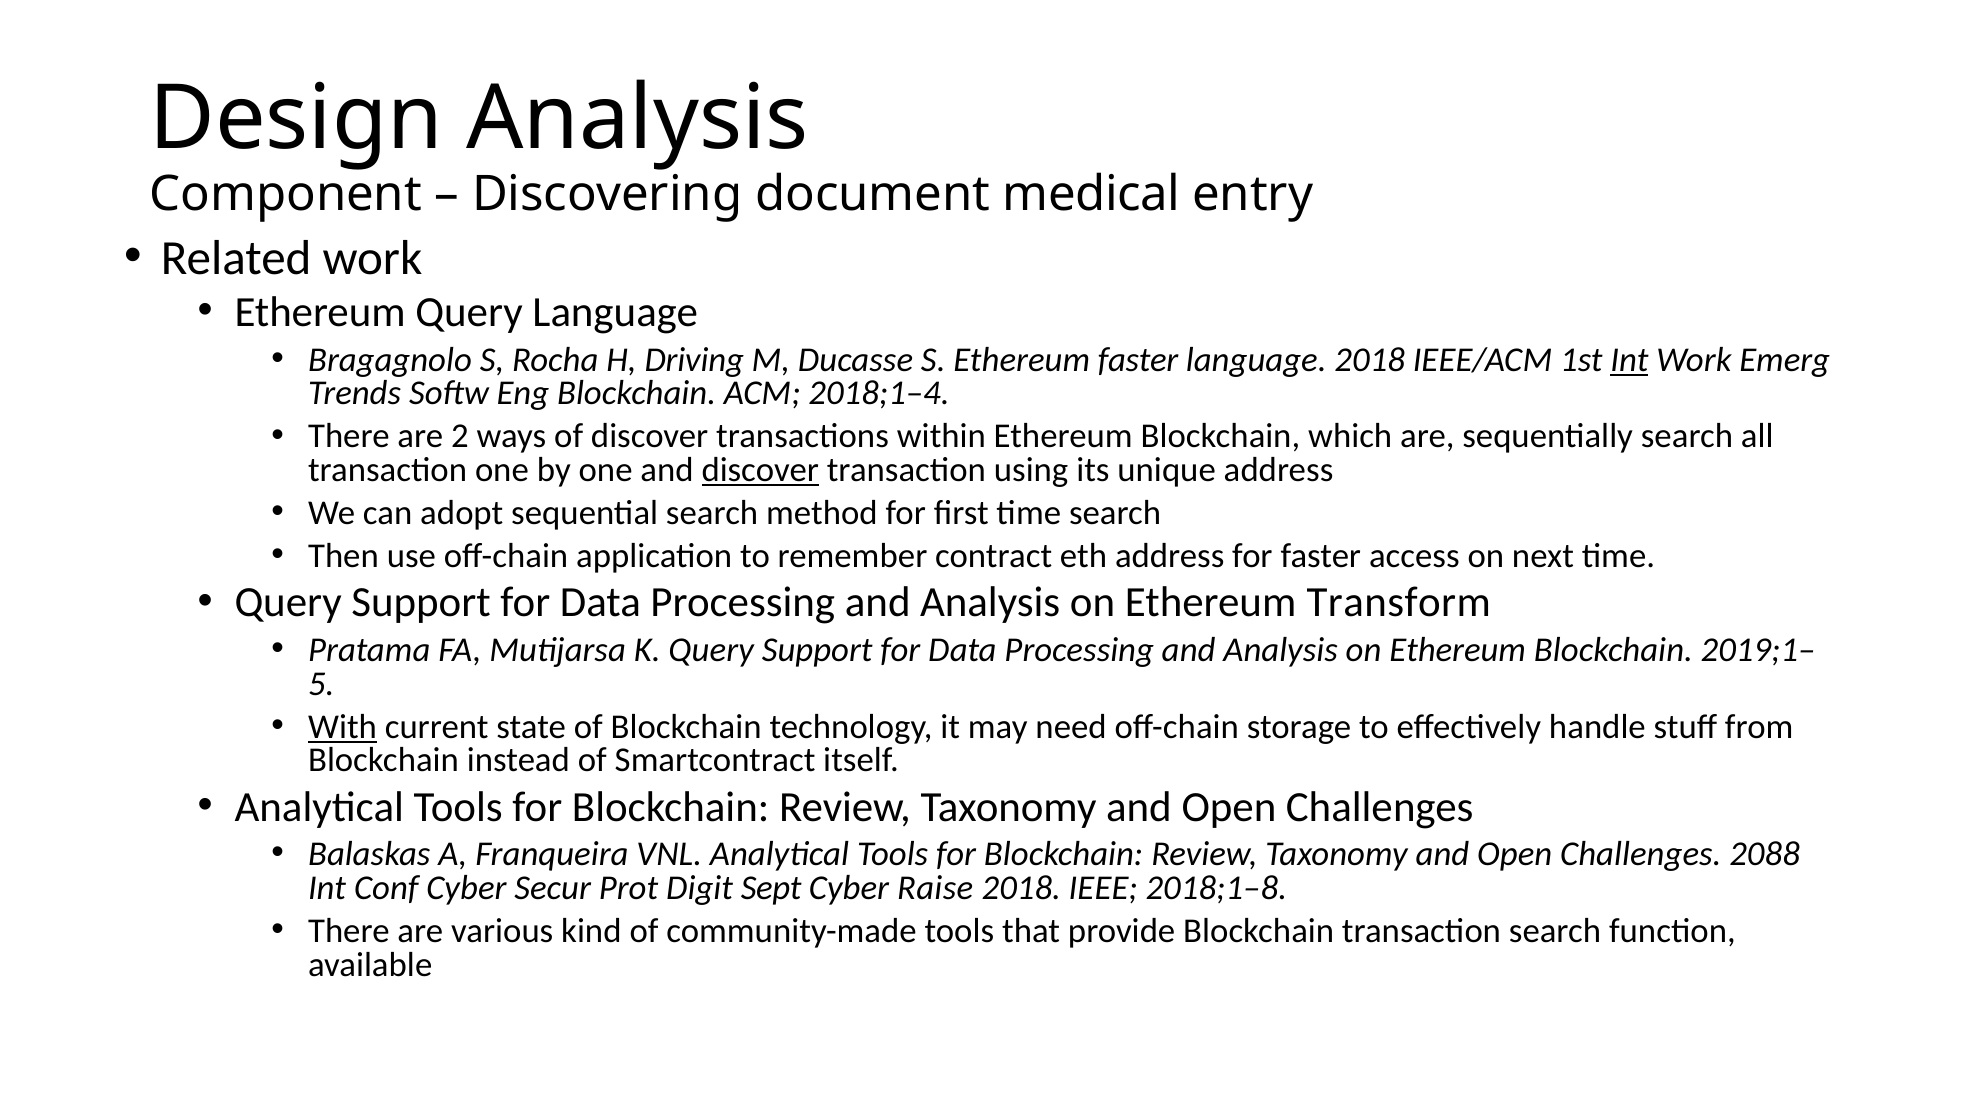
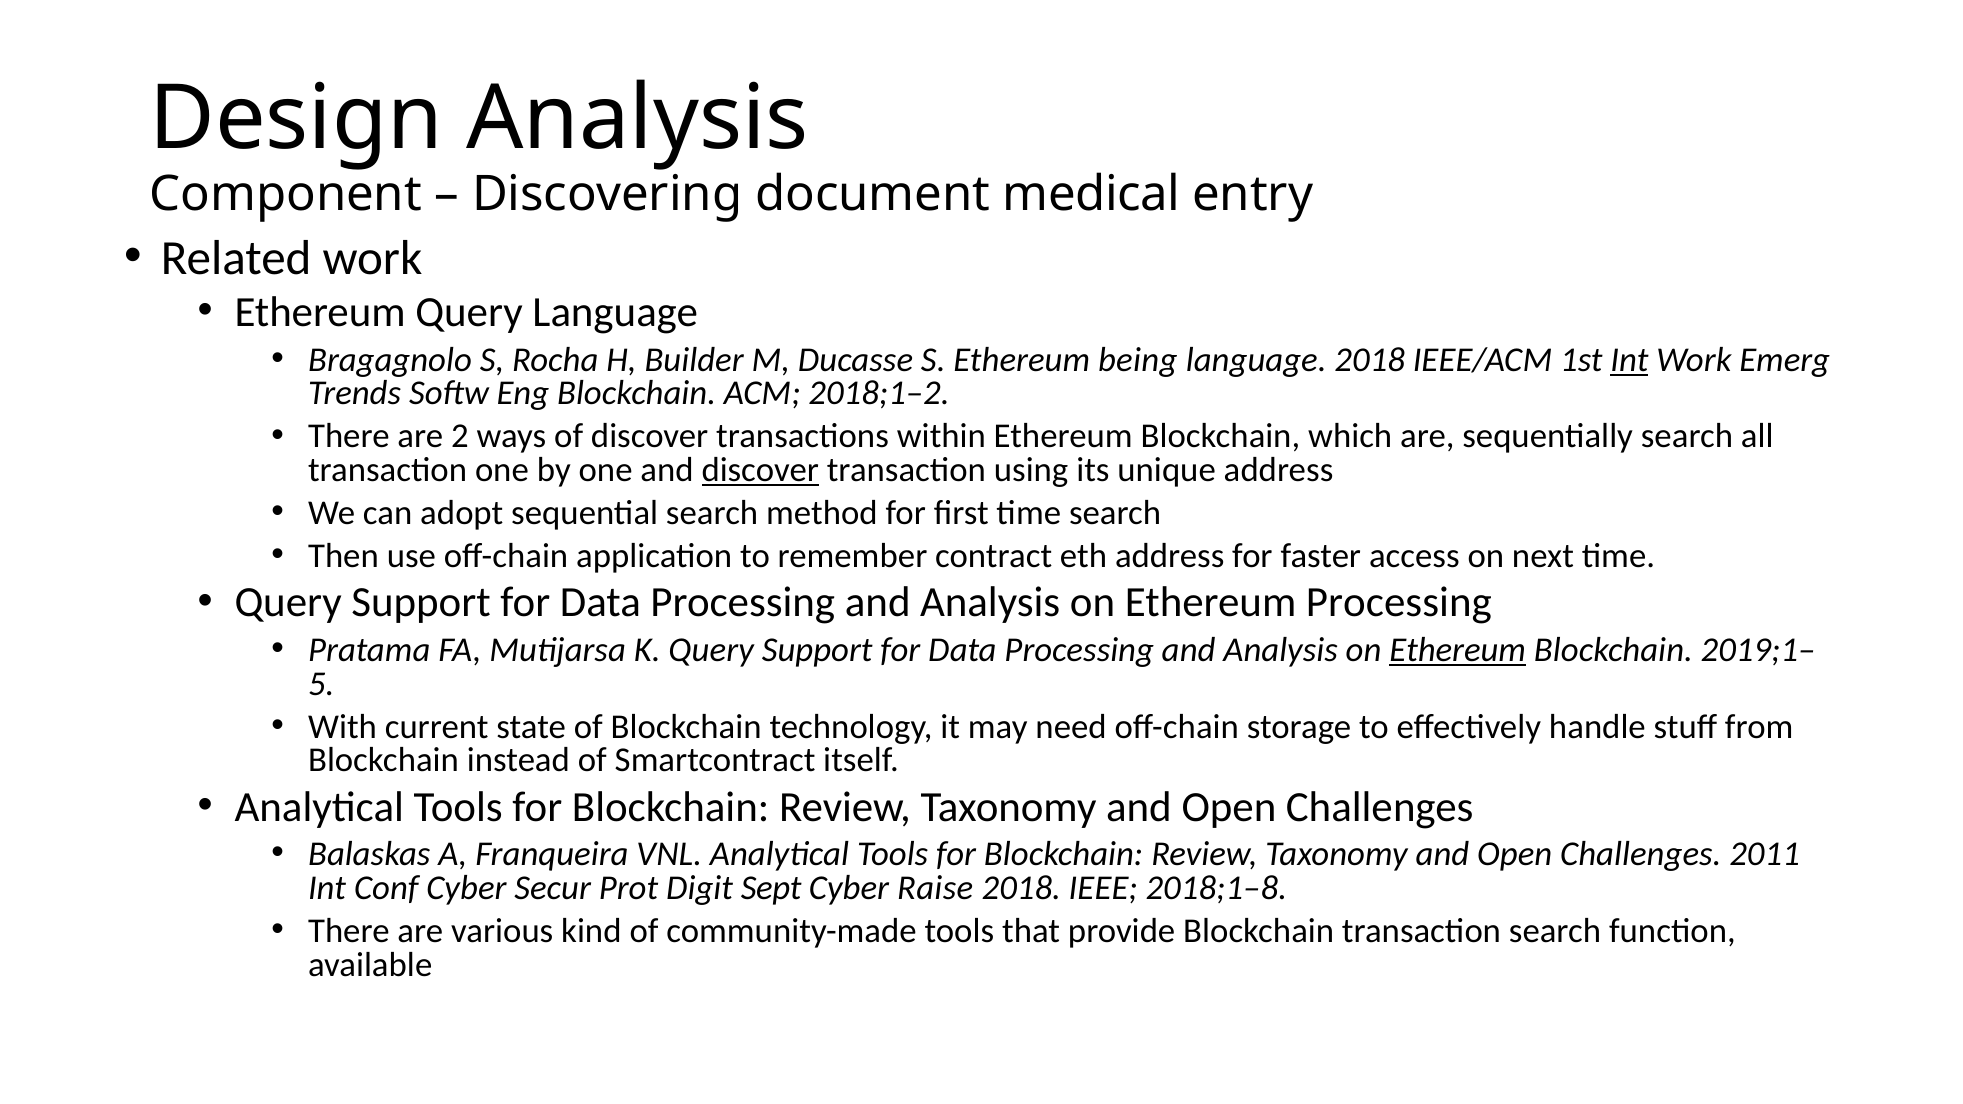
Driving: Driving -> Builder (694, 360)
Ethereum faster: faster -> being (1138, 360)
2018;1–4: 2018;1–4 -> 2018;1–2 (879, 394)
Ethereum Transform: Transform -> Processing (1399, 603)
Ethereum underline: none -> present (1458, 650)
With underline: present -> none (343, 727)
2088: 2088 -> 2011 (1765, 854)
